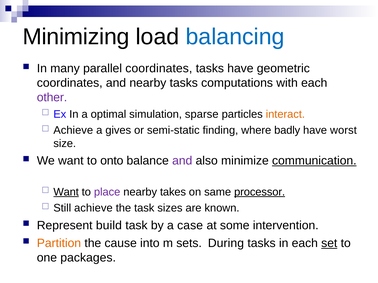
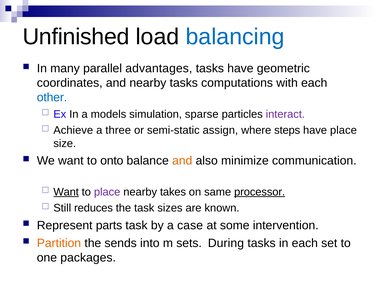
Minimizing: Minimizing -> Unfinished (76, 37)
parallel coordinates: coordinates -> advantages (159, 69)
other colour: purple -> blue (52, 98)
optimal: optimal -> models (108, 114)
interact colour: orange -> purple (285, 114)
gives: gives -> three (118, 131)
finding: finding -> assign (220, 131)
badly: badly -> steps (287, 131)
have worst: worst -> place (343, 131)
and colour: purple -> orange (182, 161)
communication underline: present -> none (314, 161)
Still achieve: achieve -> reduces (93, 208)
build: build -> parts (109, 226)
cause: cause -> sends (121, 244)
set underline: present -> none (329, 244)
